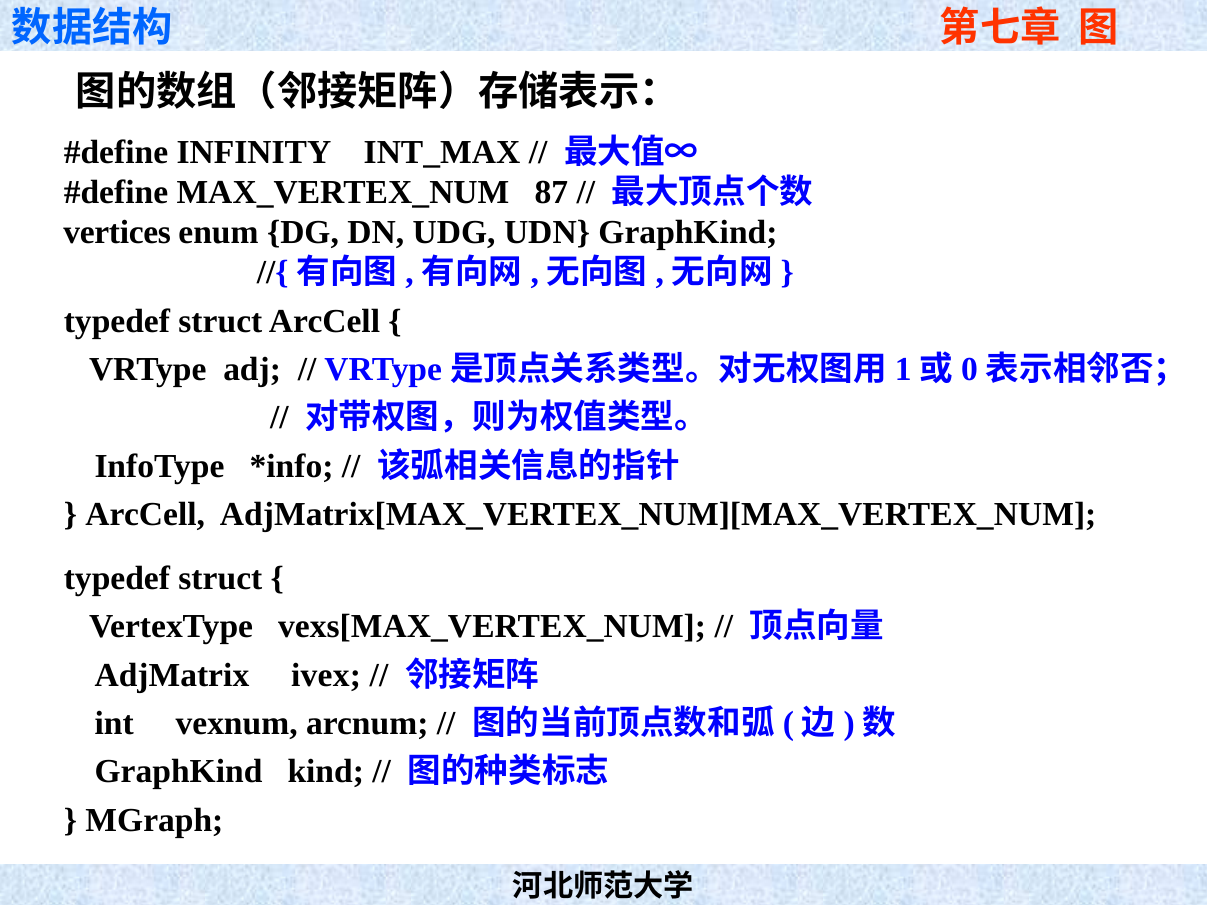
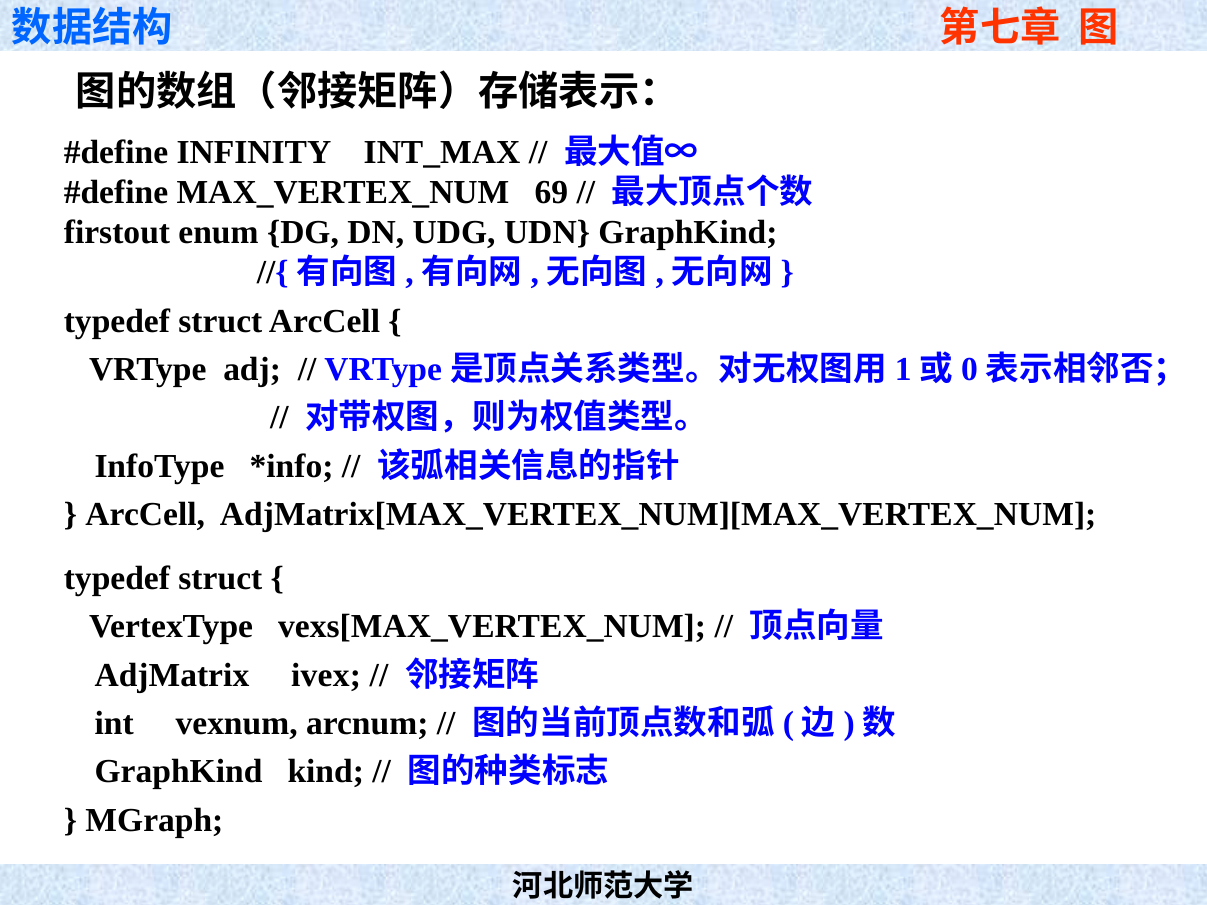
87: 87 -> 69 (551, 193)
vertices: vertices -> firstout (117, 233)
